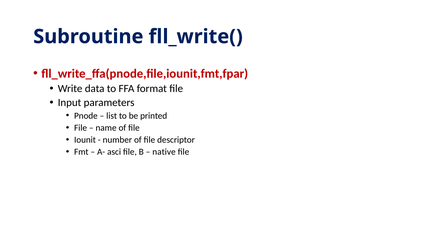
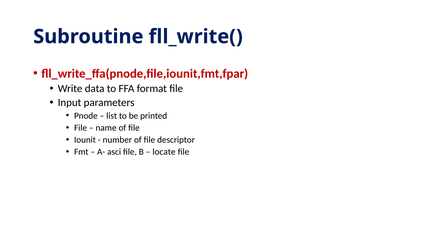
native: native -> locate (164, 152)
